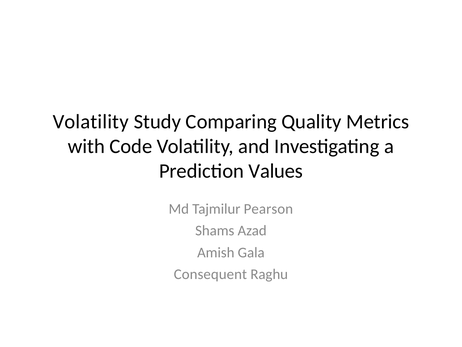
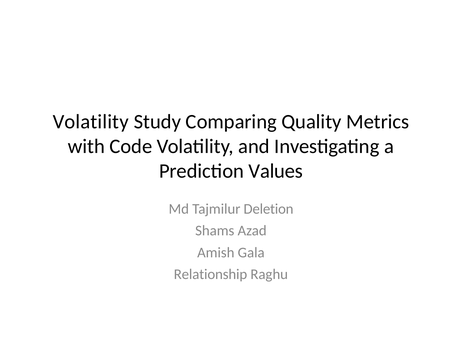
Pearson: Pearson -> Deletion (269, 209)
Consequent: Consequent -> Relationship (211, 274)
